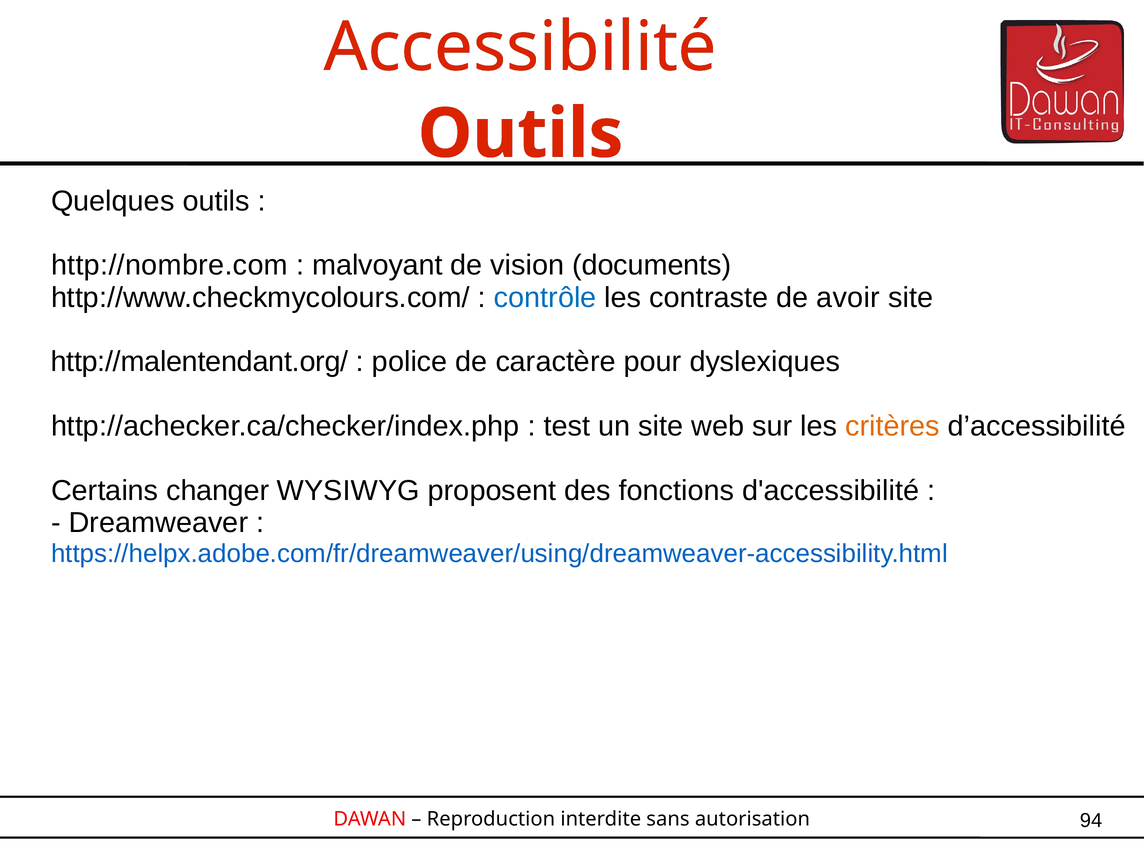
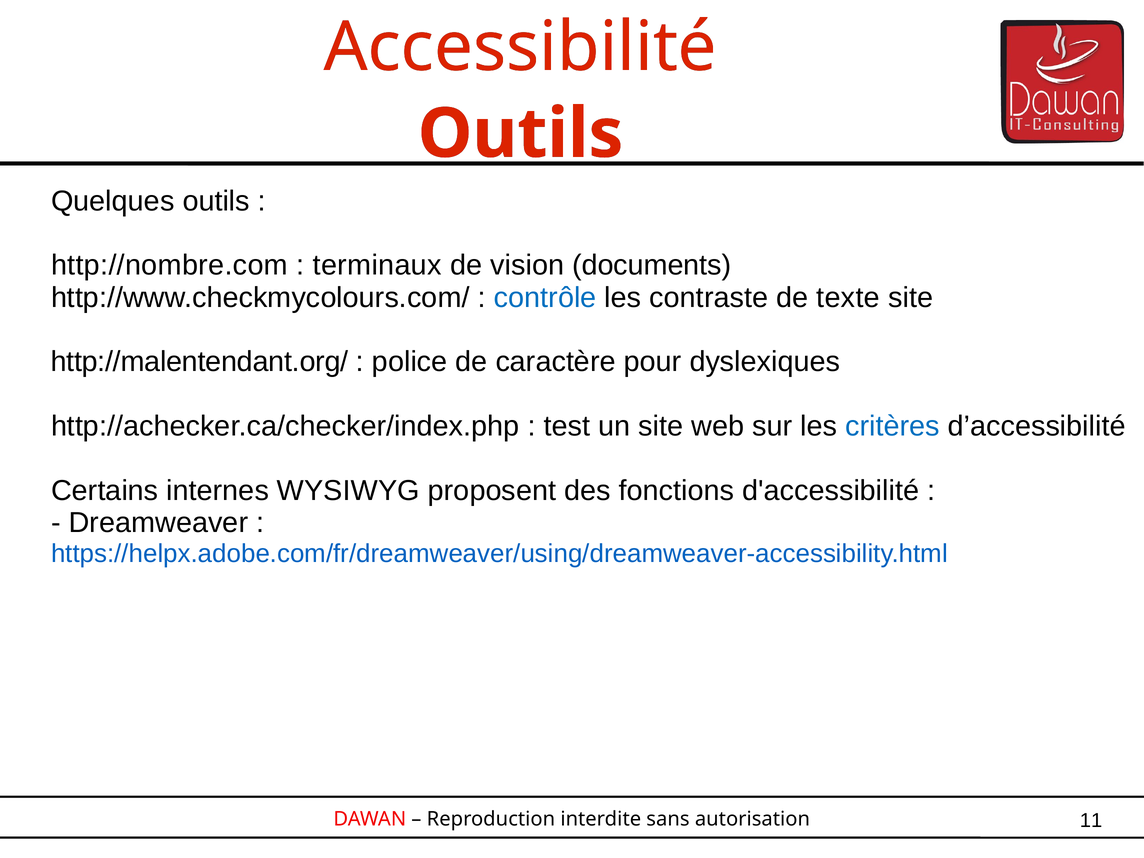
malvoyant: malvoyant -> terminaux (377, 265)
avoir: avoir -> texte (848, 298)
critères colour: orange -> blue (892, 426)
changer: changer -> internes (218, 491)
94: 94 -> 11 (1091, 820)
